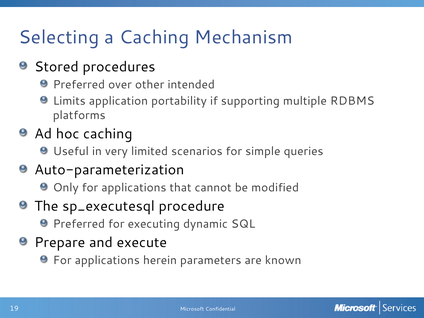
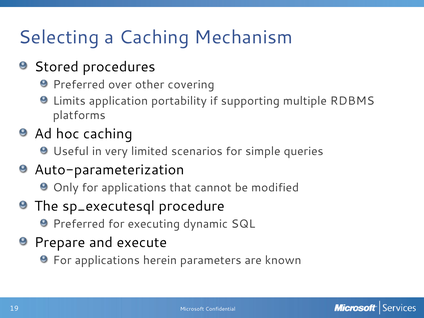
intended: intended -> covering (191, 84)
